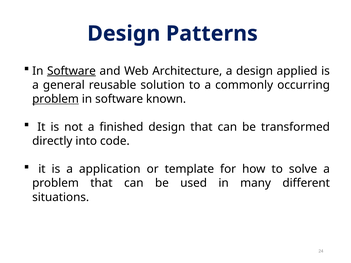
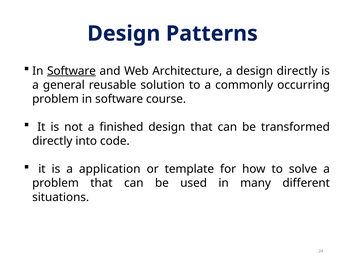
design applied: applied -> directly (297, 71)
problem underline: present -> none (56, 99)
known: known -> course (166, 99)
